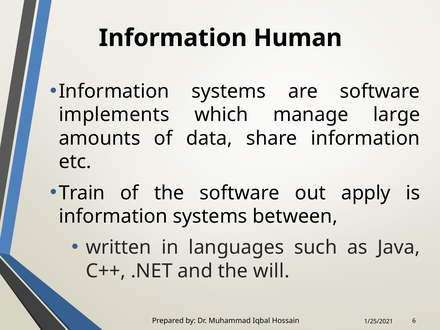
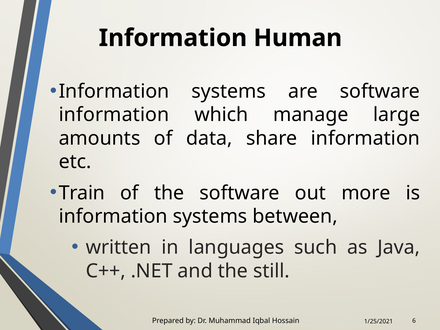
implements: implements -> information (114, 115)
apply: apply -> more (366, 193)
will: will -> still (271, 271)
